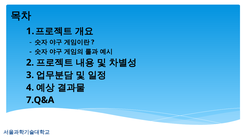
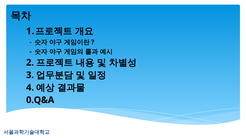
7.Q&A: 7.Q&A -> 0.Q&A (40, 100)
